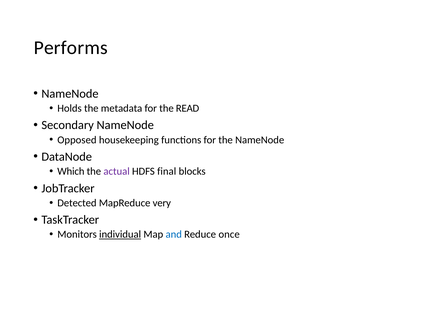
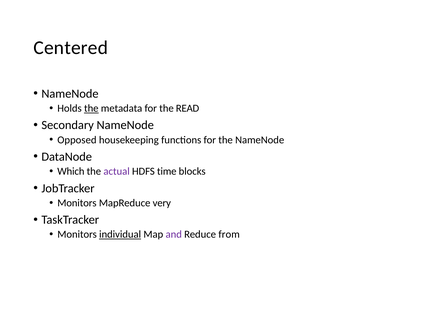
Performs: Performs -> Centered (71, 48)
the underline: none -> present (91, 108)
final: final -> time (167, 171)
Detected: Detected -> Monitors (77, 203)
and colour: blue -> purple (174, 234)
once: once -> from (229, 234)
